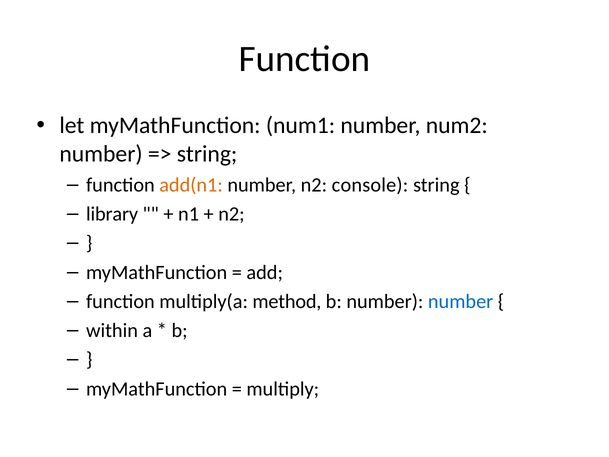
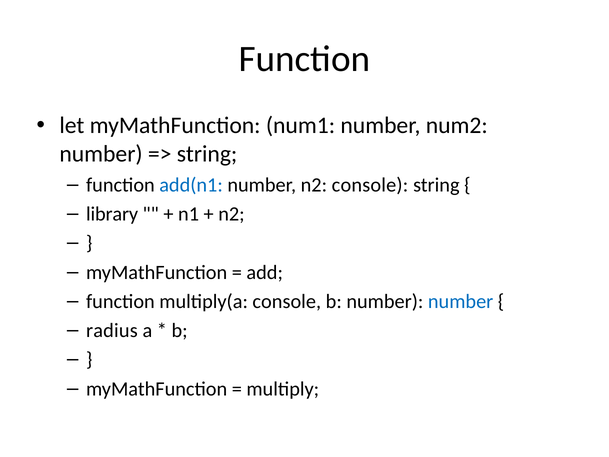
add(n1 colour: orange -> blue (191, 185)
multiply(a method: method -> console (287, 301)
within: within -> radius (112, 330)
